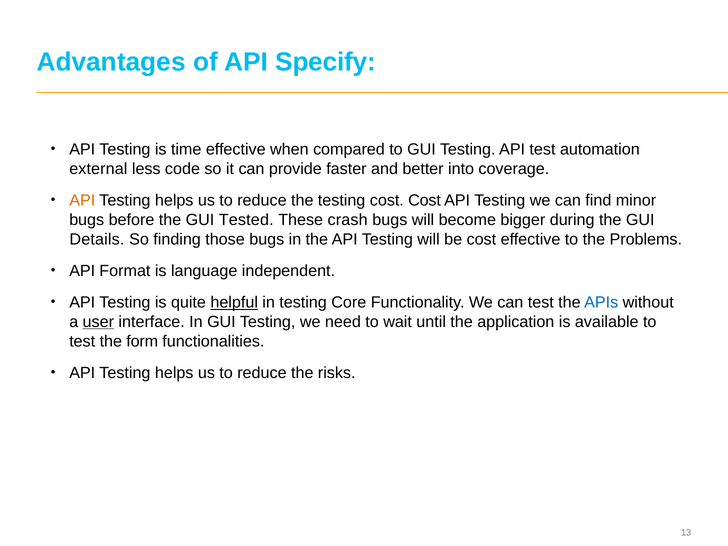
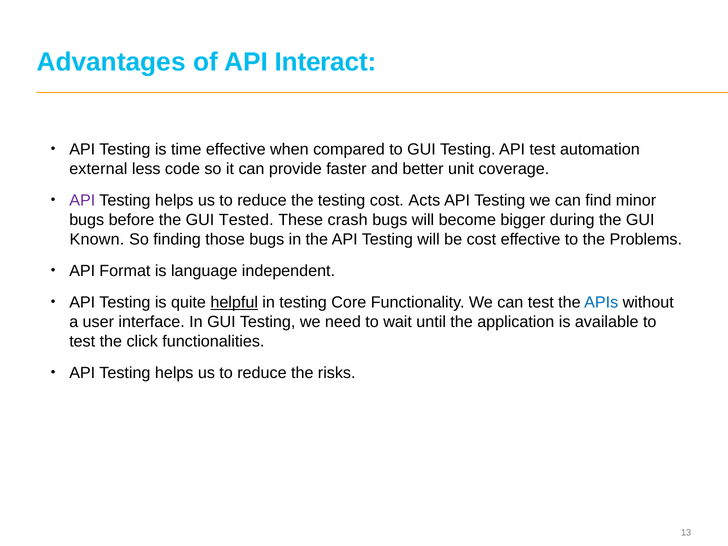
Specify: Specify -> Interact (326, 62)
into: into -> unit (461, 169)
API colour: orange -> purple (82, 201)
cost Cost: Cost -> Acts (424, 201)
Details: Details -> Known (97, 239)
user underline: present -> none (98, 322)
form: form -> click (142, 341)
